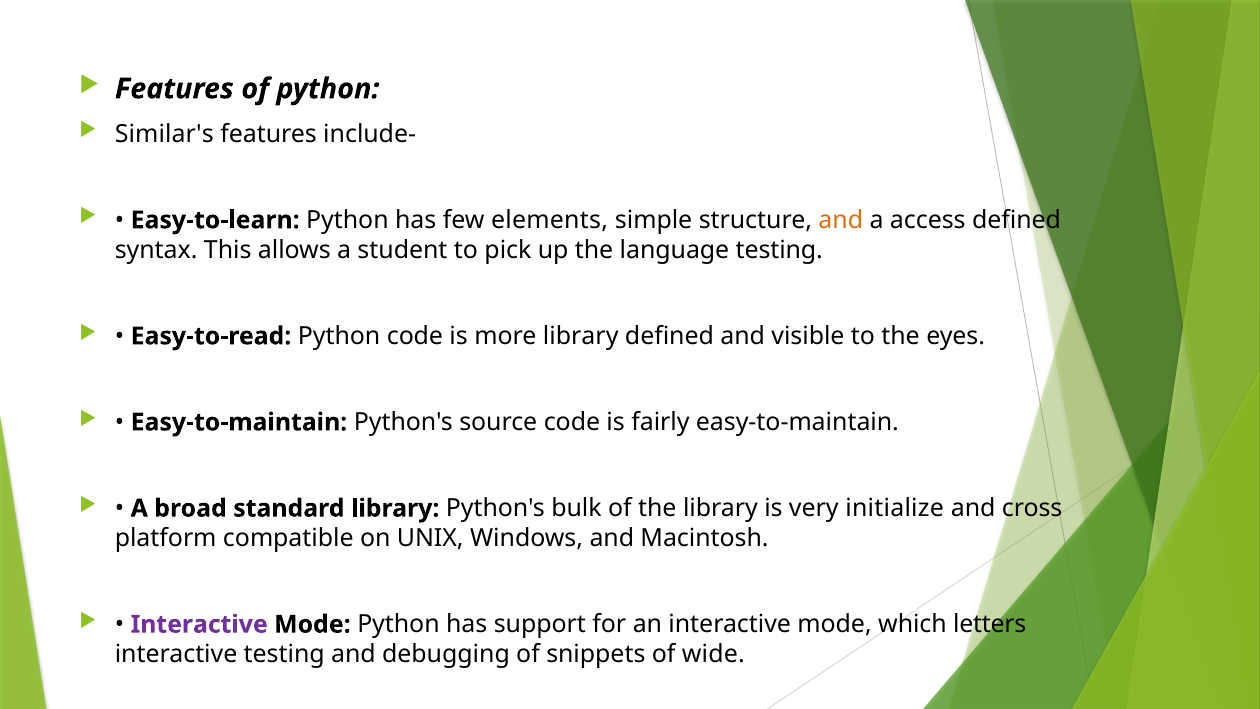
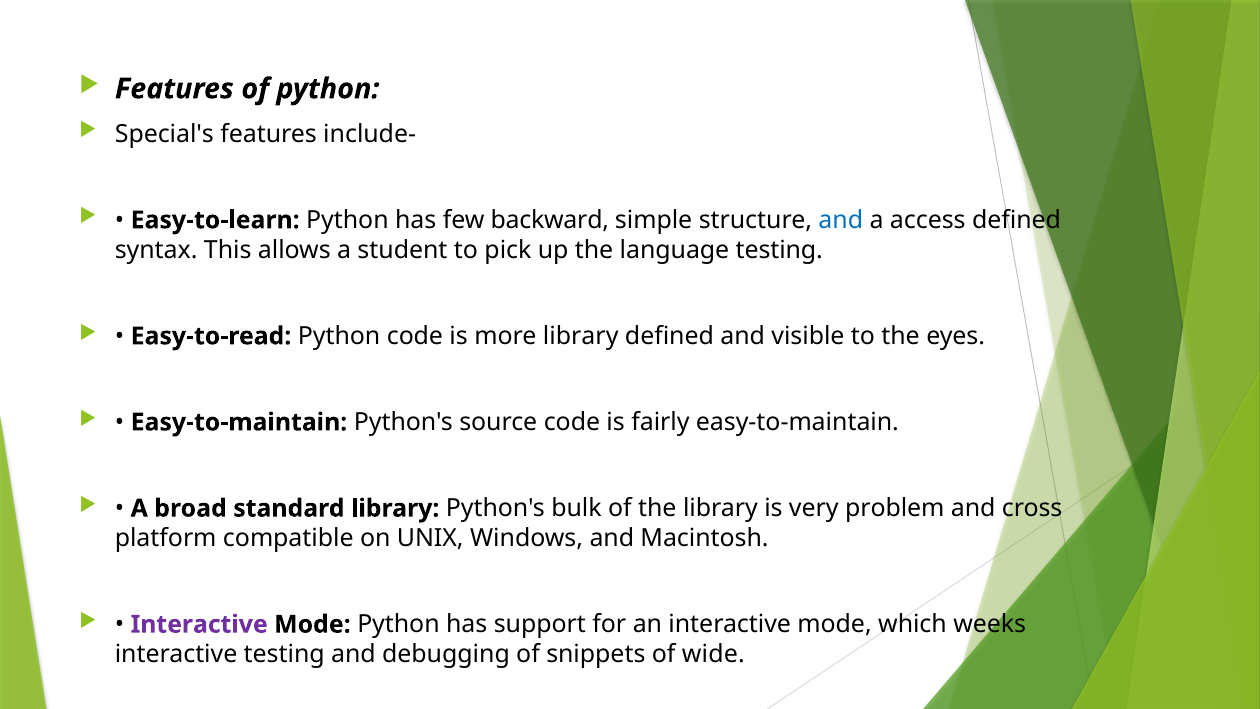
Similar's: Similar's -> Special's (164, 134)
elements: elements -> backward (550, 220)
and colour: orange -> blue (841, 220)
initialize: initialize -> problem (895, 508)
letters: letters -> weeks (990, 624)
